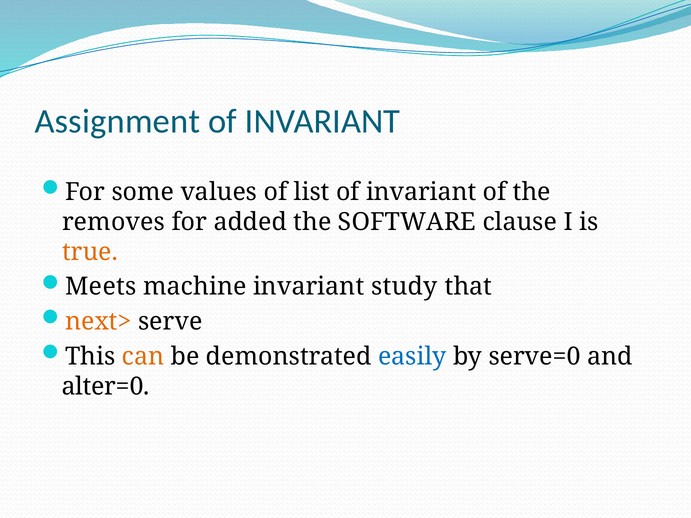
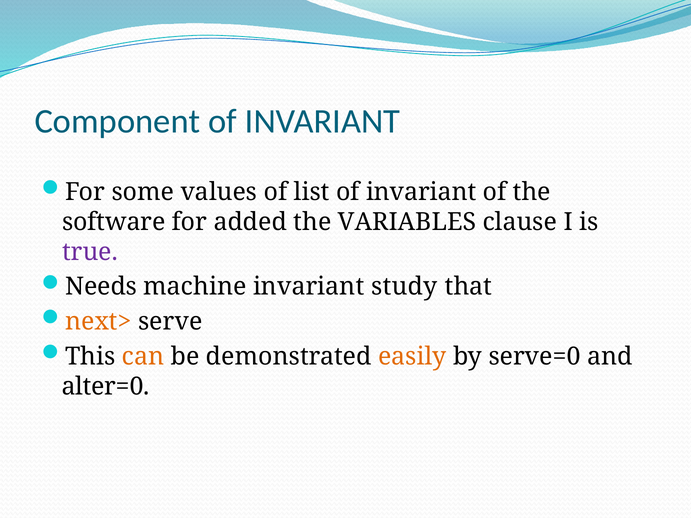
Assignment: Assignment -> Component (117, 121)
removes: removes -> software (114, 222)
SOFTWARE: SOFTWARE -> VARIABLES (407, 222)
true colour: orange -> purple (90, 252)
Meets: Meets -> Needs (101, 287)
easily colour: blue -> orange (412, 357)
